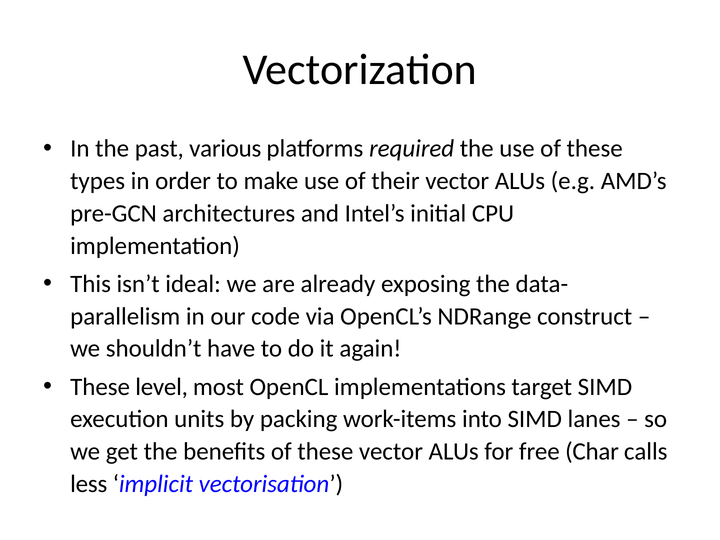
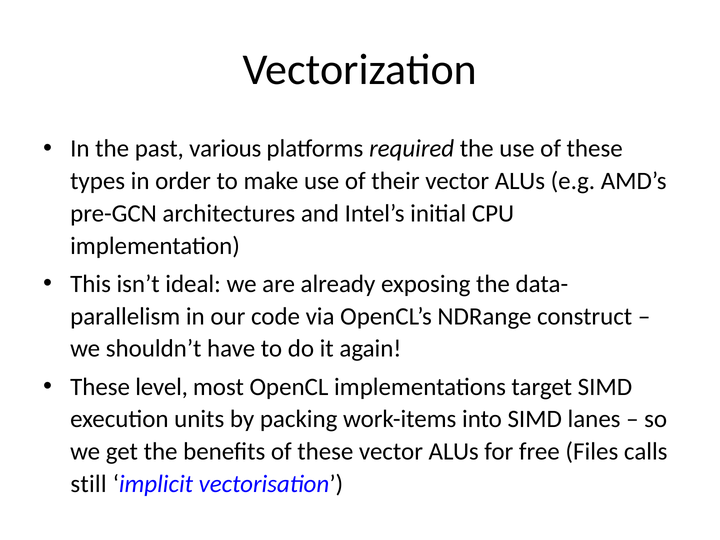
Char: Char -> Files (592, 452)
less: less -> still (89, 484)
